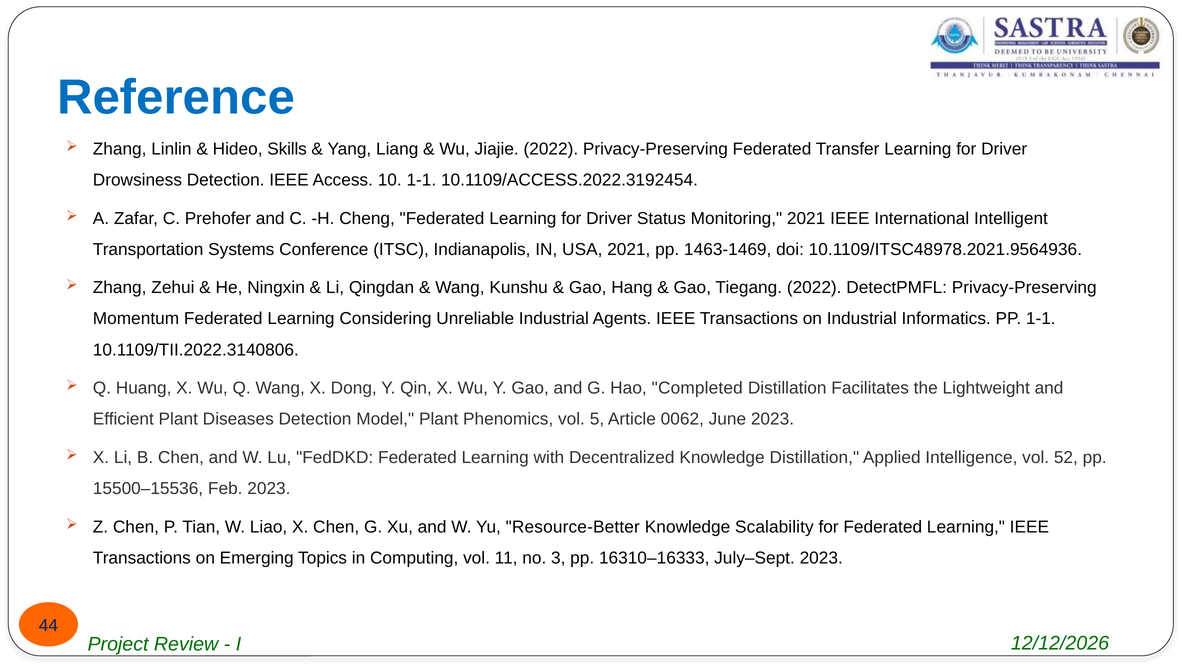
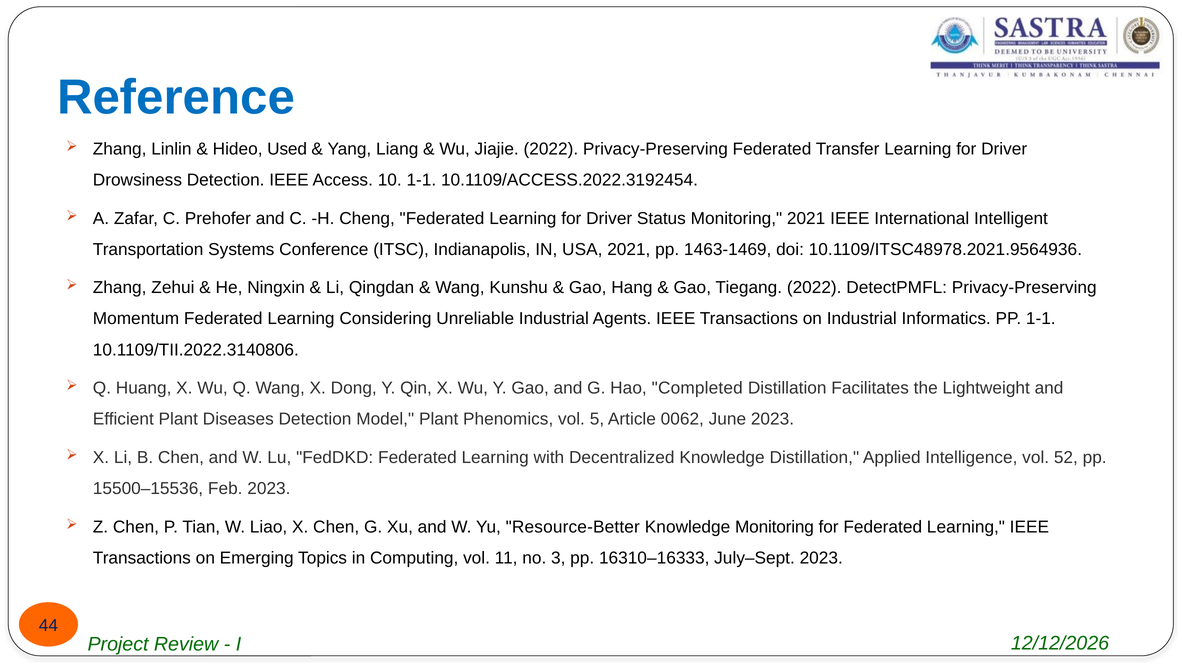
Skills: Skills -> Used (287, 149)
Knowledge Scalability: Scalability -> Monitoring (775, 527)
